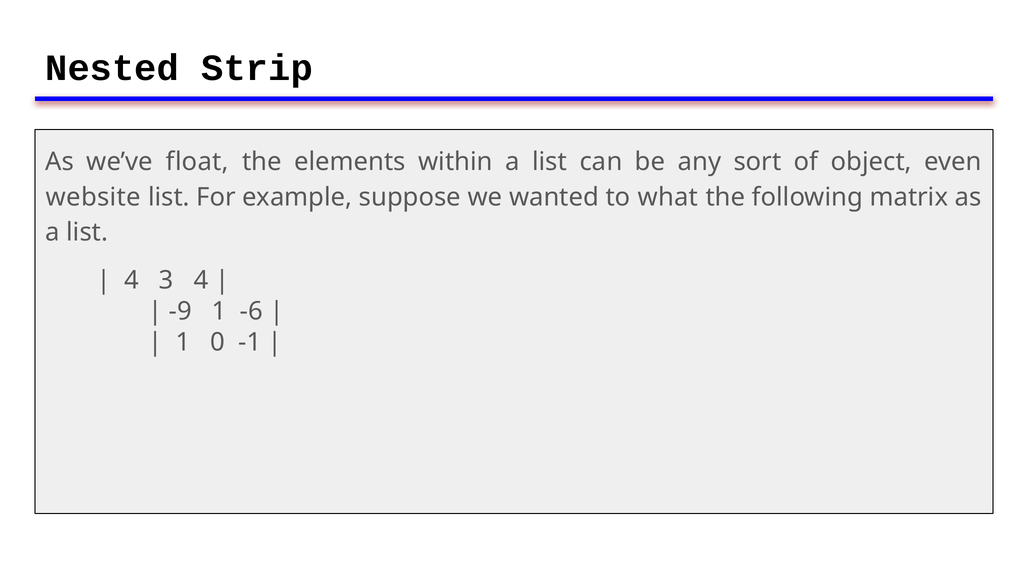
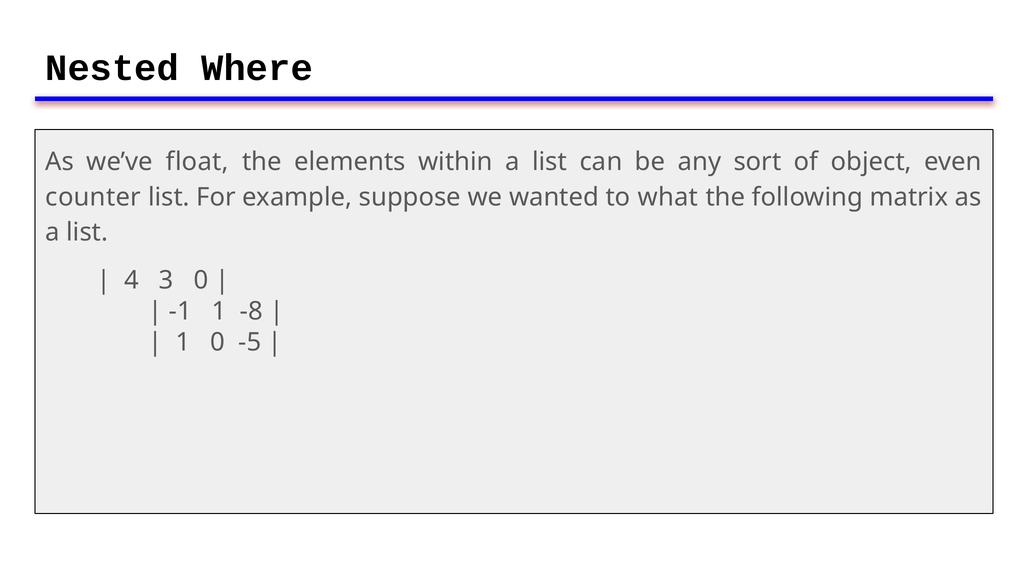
Strip: Strip -> Where (257, 68)
website: website -> counter (93, 197)
3 4: 4 -> 0 (201, 281)
-9: -9 -> -1 (180, 311)
-6: -6 -> -8 (251, 311)
-1: -1 -> -5 (250, 342)
